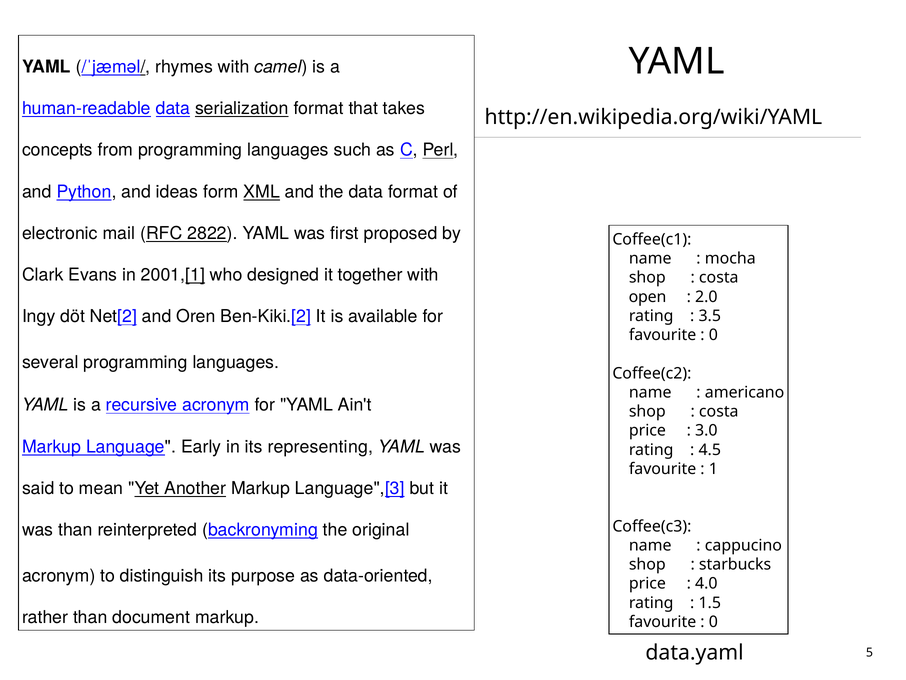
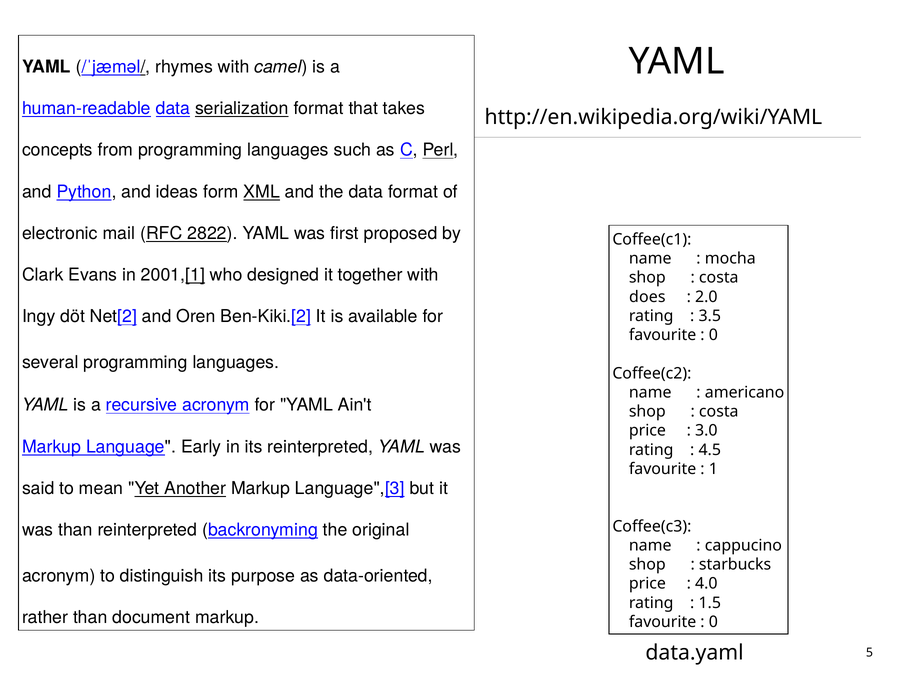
open: open -> does (647, 297)
its representing: representing -> reinterpreted (320, 446)
